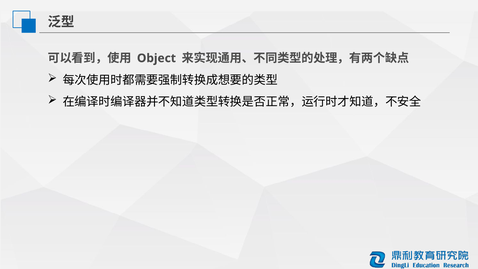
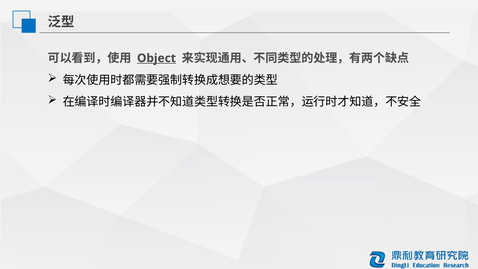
Object underline: none -> present (156, 58)
